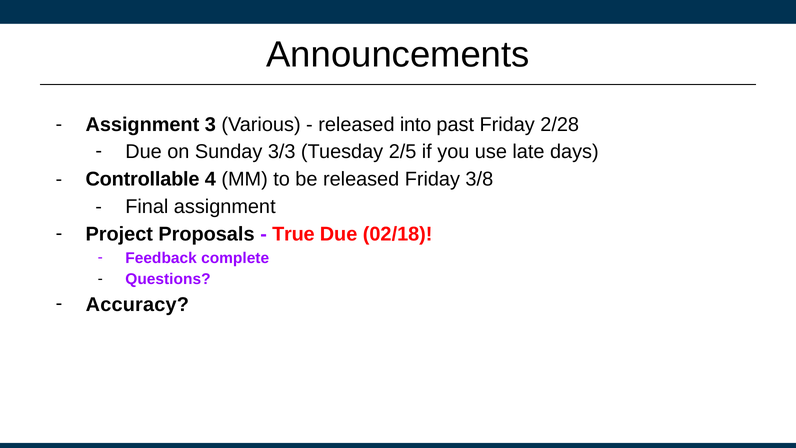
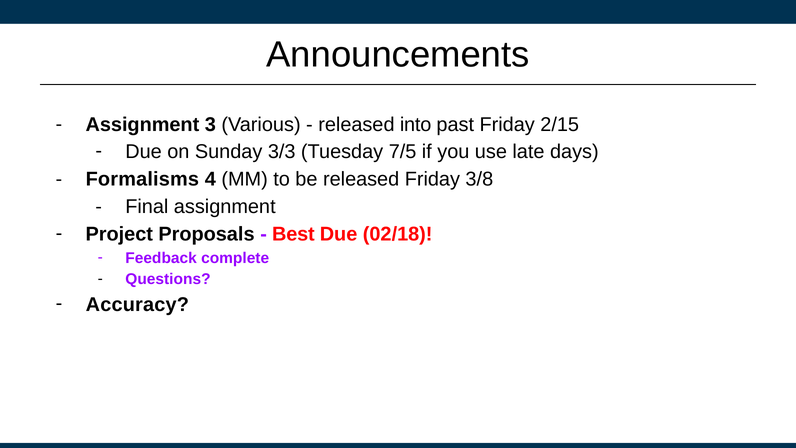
2/28: 2/28 -> 2/15 (560, 124)
2/5: 2/5 -> 7/5 (403, 152)
Controllable: Controllable -> Formalisms (142, 179)
True: True -> Best (293, 234)
